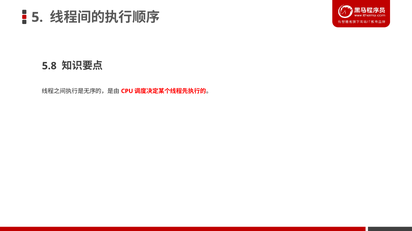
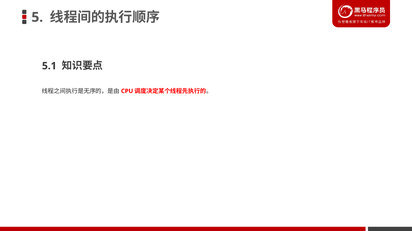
5.8: 5.8 -> 5.1 (49, 66)
